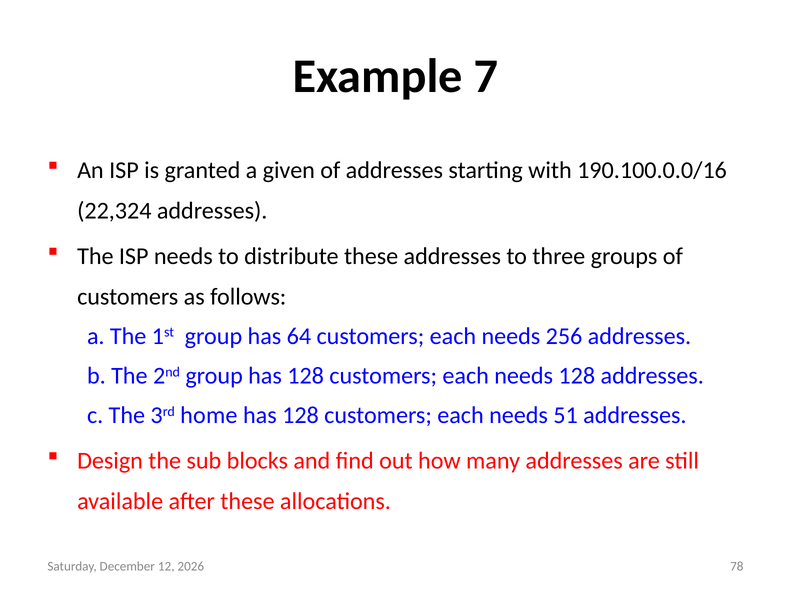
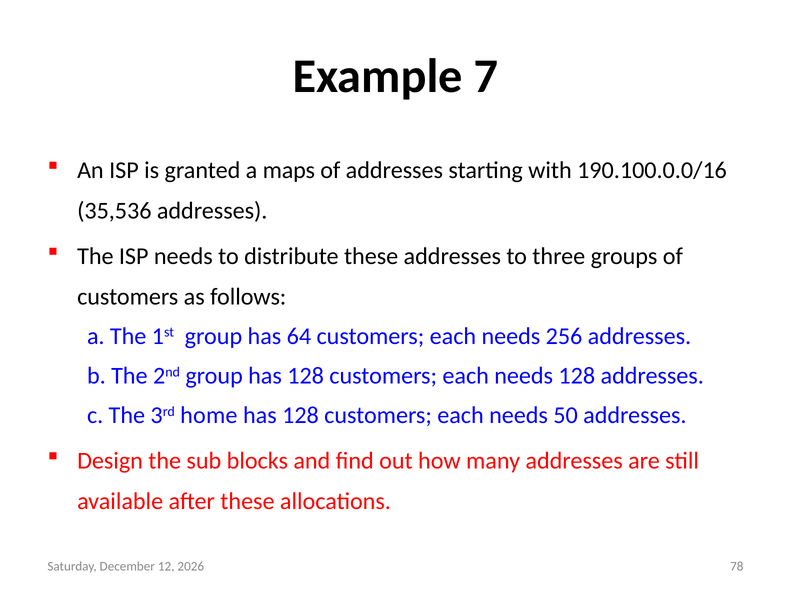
given: given -> maps (289, 170)
22,324: 22,324 -> 35,536 (114, 211)
51: 51 -> 50 (566, 416)
